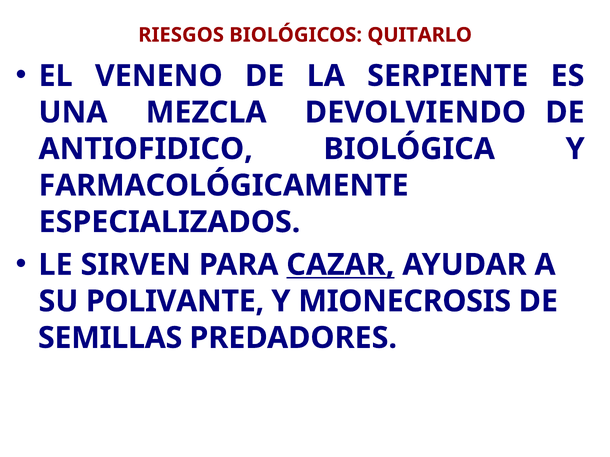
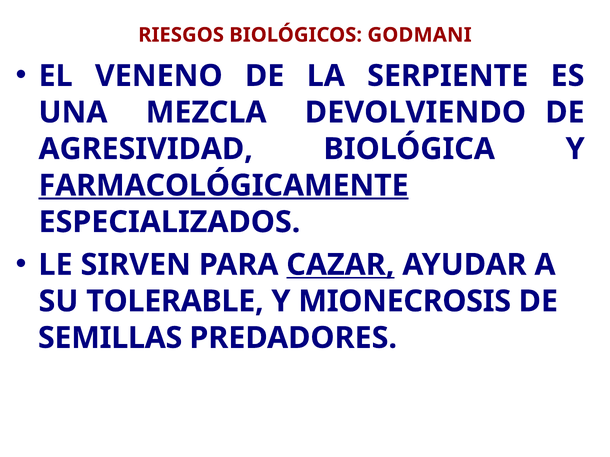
QUITARLO: QUITARLO -> GODMANI (419, 35)
ANTIOFIDICO: ANTIOFIDICO -> AGRESIVIDAD (146, 149)
FARMACOLÓGICAMENTE underline: none -> present (224, 186)
POLIVANTE: POLIVANTE -> TOLERABLE (175, 302)
